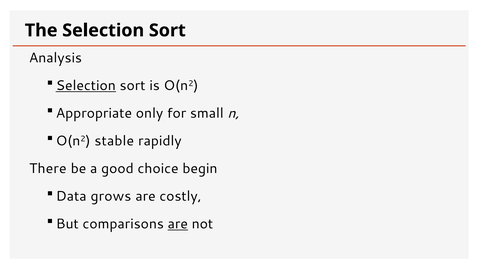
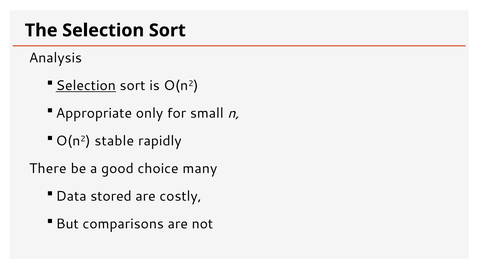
begin: begin -> many (200, 169)
grows: grows -> stored (111, 197)
are underline: present -> none (178, 224)
